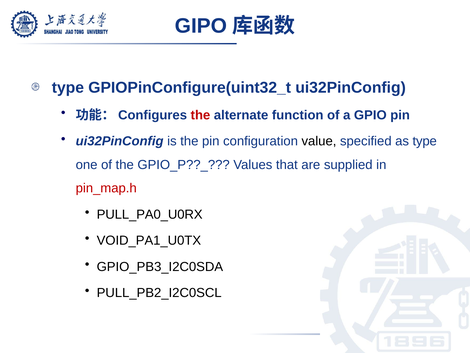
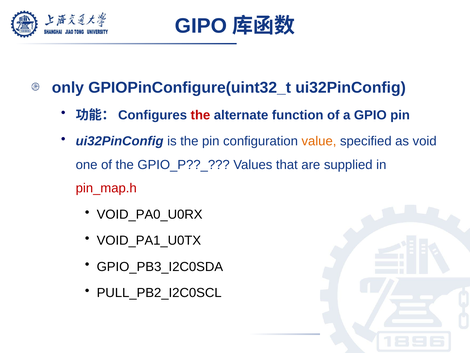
type: type -> only (68, 87)
value colour: black -> orange (319, 141)
as type: type -> void (425, 141)
PULL_PA0_U0RX: PULL_PA0_U0RX -> VOID_PA0_U0RX (150, 214)
